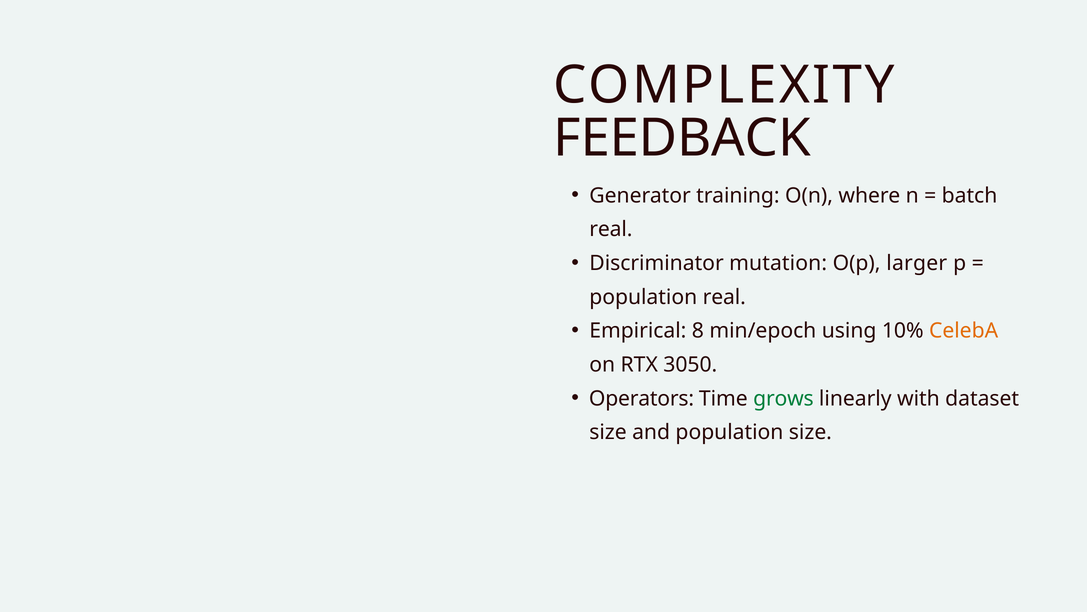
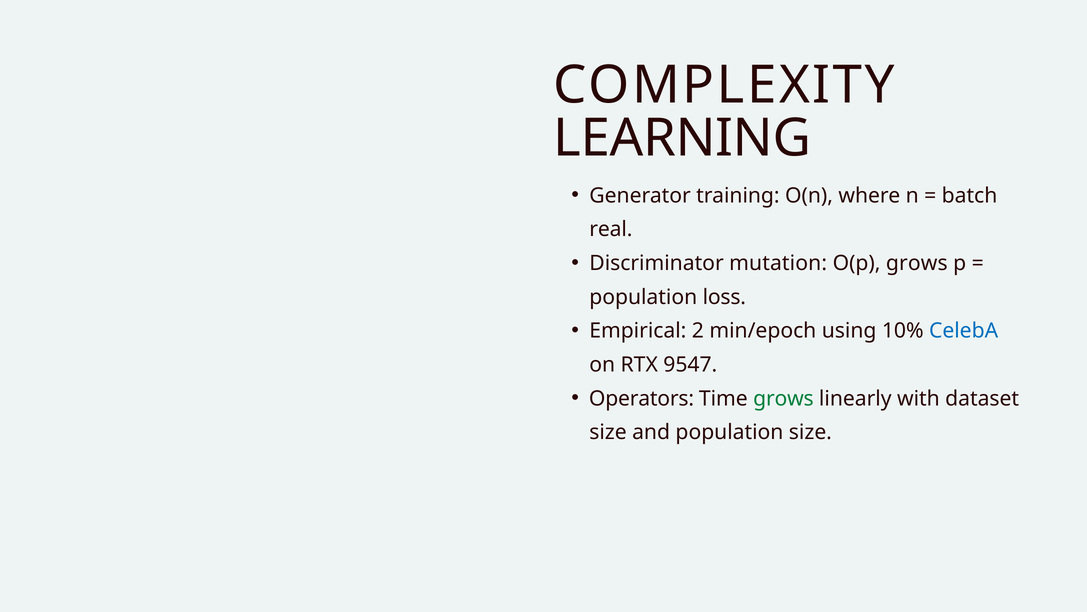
FEEDBACK: FEEDBACK -> LEARNING (682, 138)
O(p larger: larger -> grows (917, 263)
population real: real -> loss (724, 297)
8: 8 -> 2 (698, 331)
CelebA colour: orange -> blue (964, 331)
3050: 3050 -> 9547 (690, 364)
